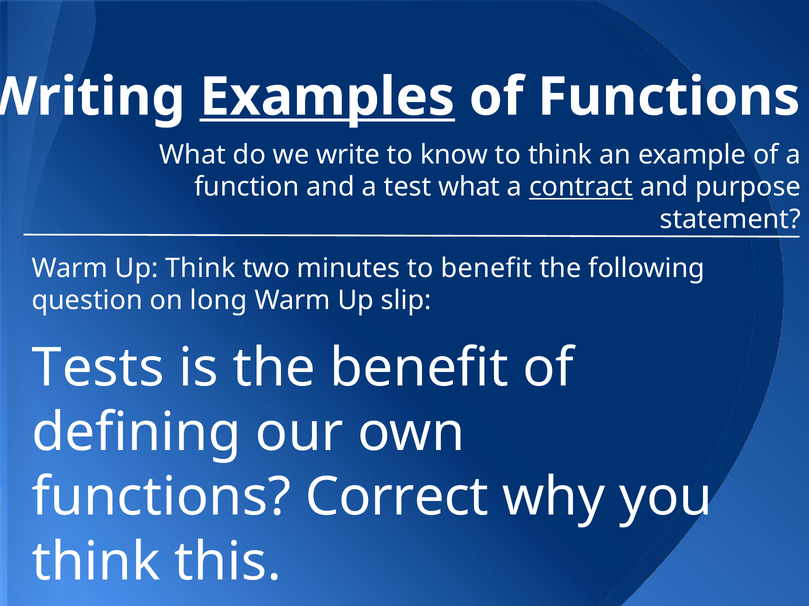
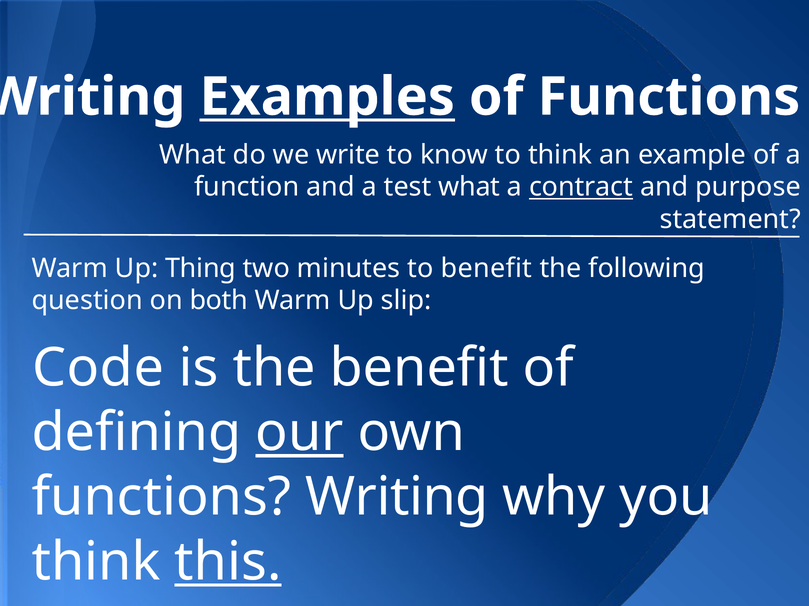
Up Think: Think -> Thing (201, 268)
long: long -> both (219, 301)
Tests: Tests -> Code (98, 368)
our underline: none -> present (299, 433)
functions Correct: Correct -> Writing (397, 498)
this underline: none -> present (228, 563)
